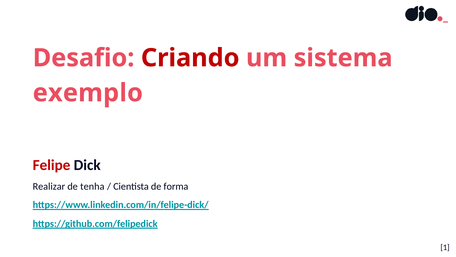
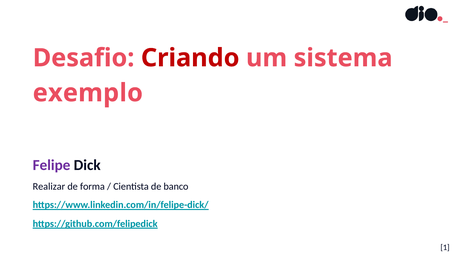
Felipe colour: red -> purple (52, 165)
tenha: tenha -> forma (92, 186)
forma: forma -> banco (176, 186)
